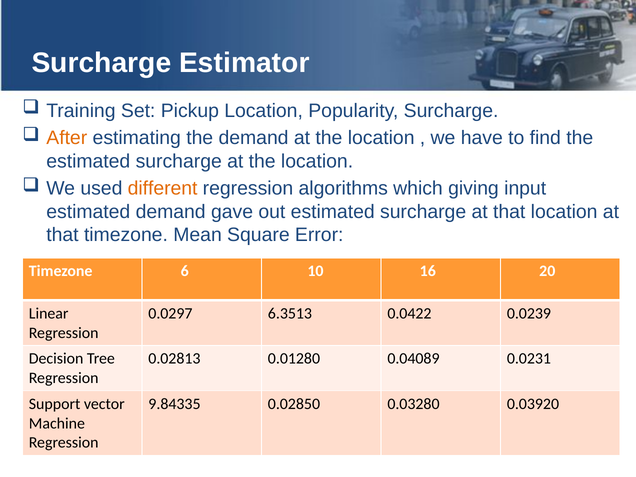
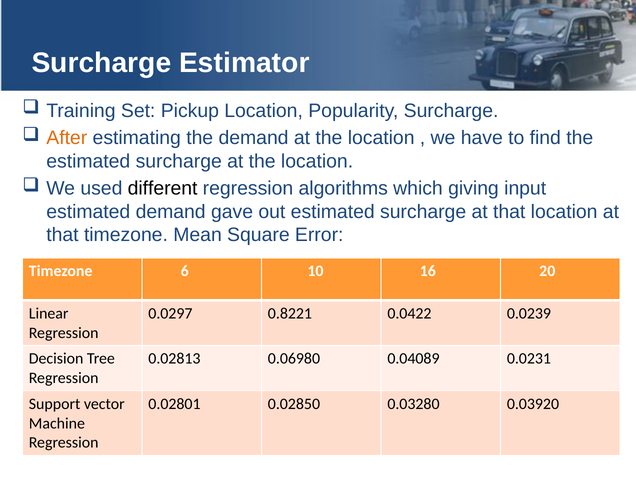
different colour: orange -> black (163, 188)
6.3513: 6.3513 -> 0.8221 (290, 313)
0.01280: 0.01280 -> 0.06980 (294, 359)
9.84335: 9.84335 -> 0.02801 (174, 404)
